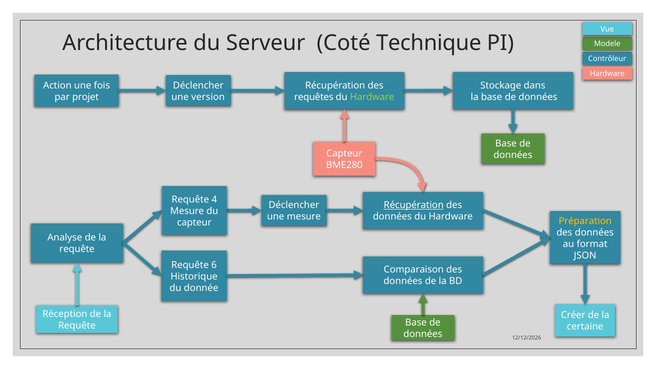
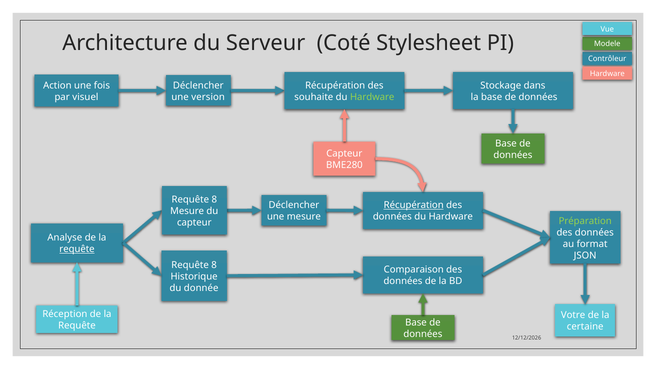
Technique: Technique -> Stylesheet (429, 43)
projet: projet -> visuel (85, 97)
requêtes: requêtes -> souhaite (314, 97)
4: 4 -> 8 (214, 199)
Préparation colour: yellow -> light green (585, 221)
requête underline: none -> present (77, 249)
6: 6 -> 8 (214, 265)
Créer: Créer -> Votre (573, 315)
